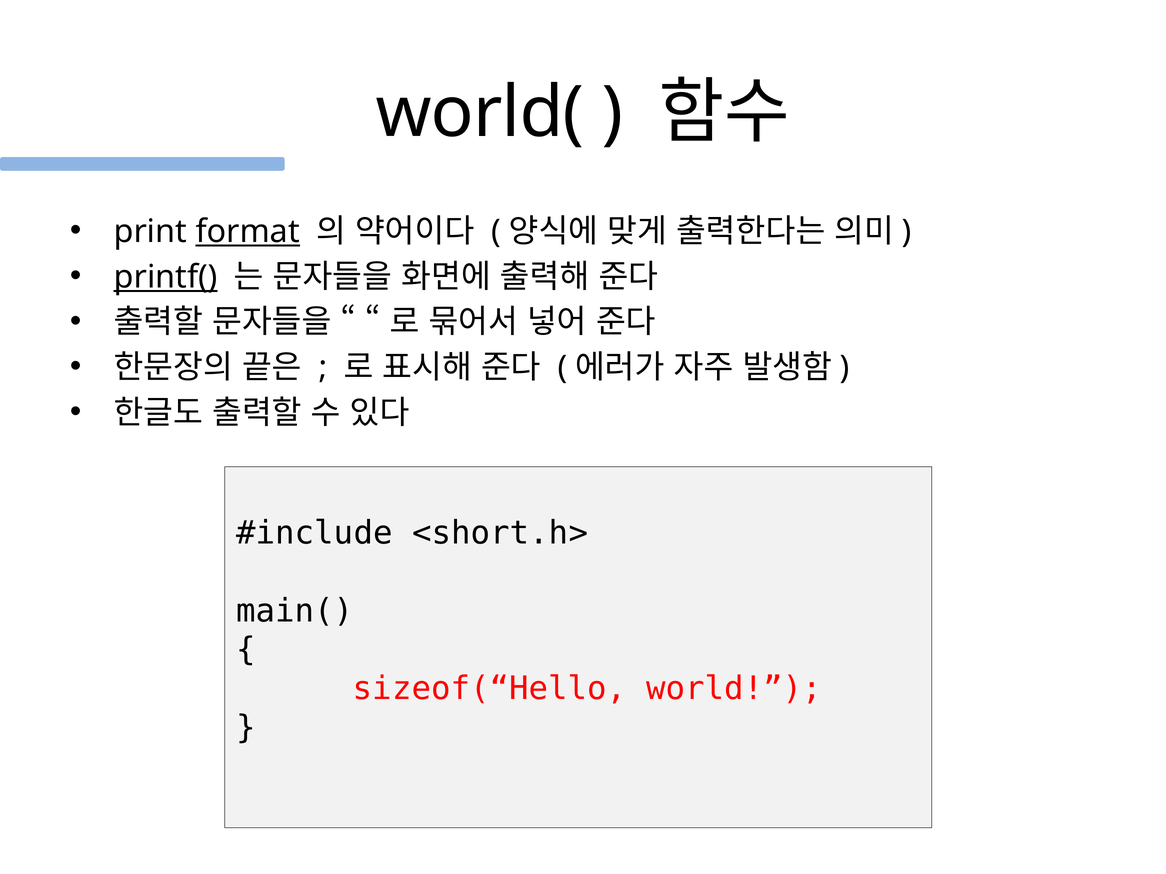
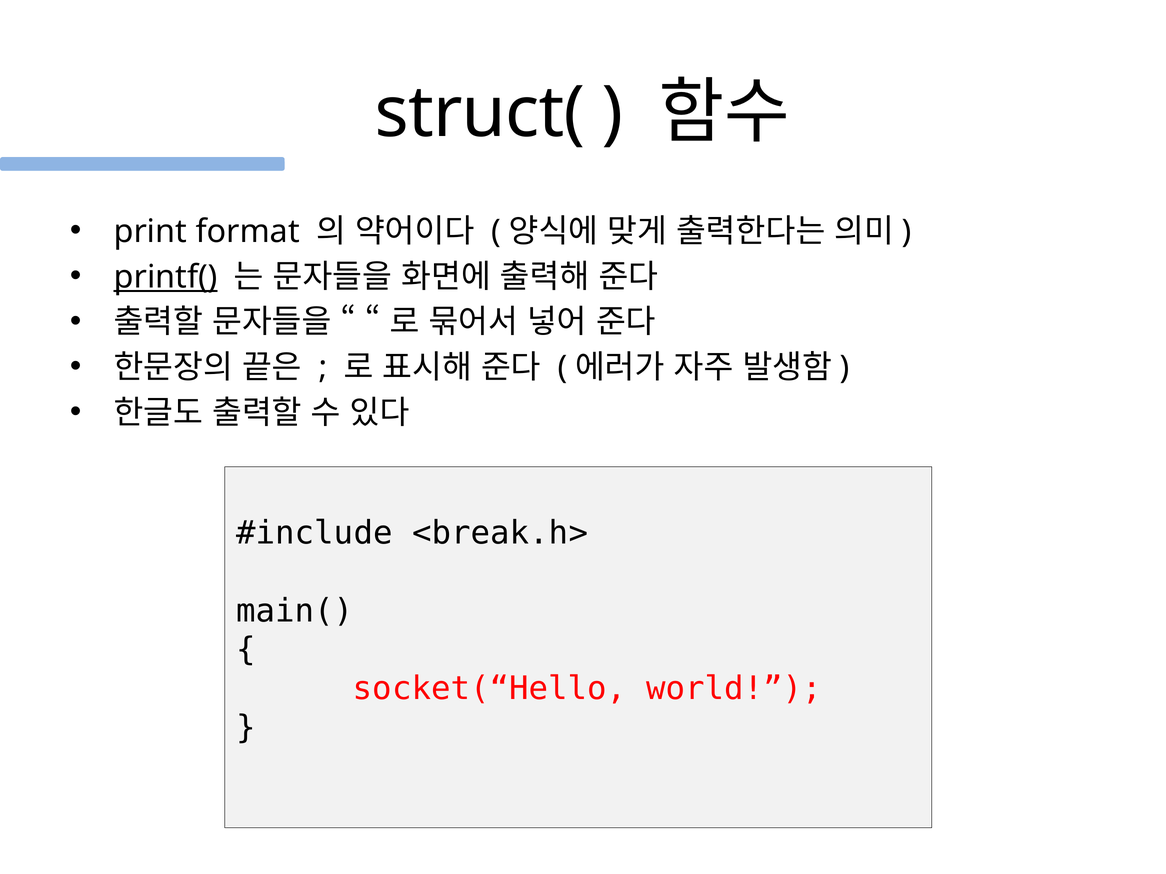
world(: world( -> struct( (480, 113)
format underline: present -> none (248, 232)
<short.h>: <short.h> -> <break.h> (500, 533)
sizeof(“Hello: sizeof(“Hello -> socket(“Hello (490, 689)
